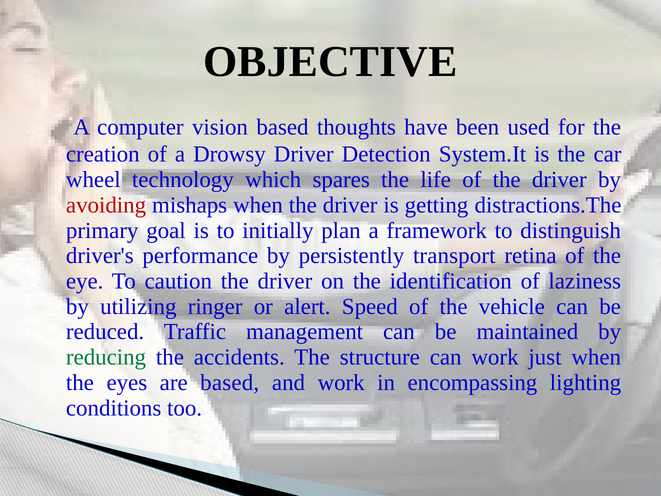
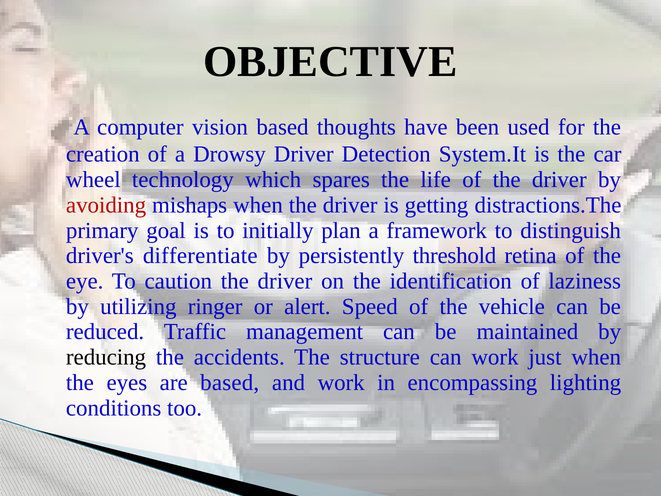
performance: performance -> differentiate (200, 256)
transport: transport -> threshold (454, 256)
reducing colour: green -> black (106, 357)
